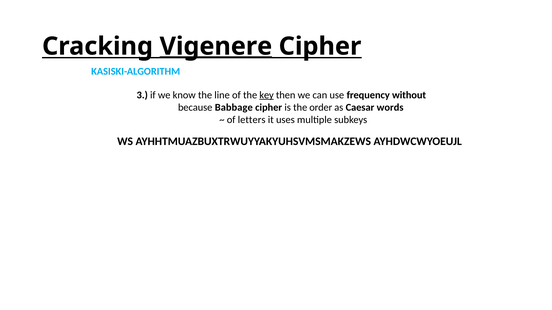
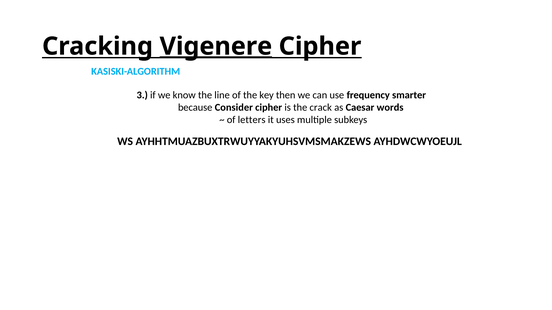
key underline: present -> none (267, 95)
without: without -> smarter (409, 95)
Babbage: Babbage -> Consider (234, 108)
order: order -> crack (321, 108)
